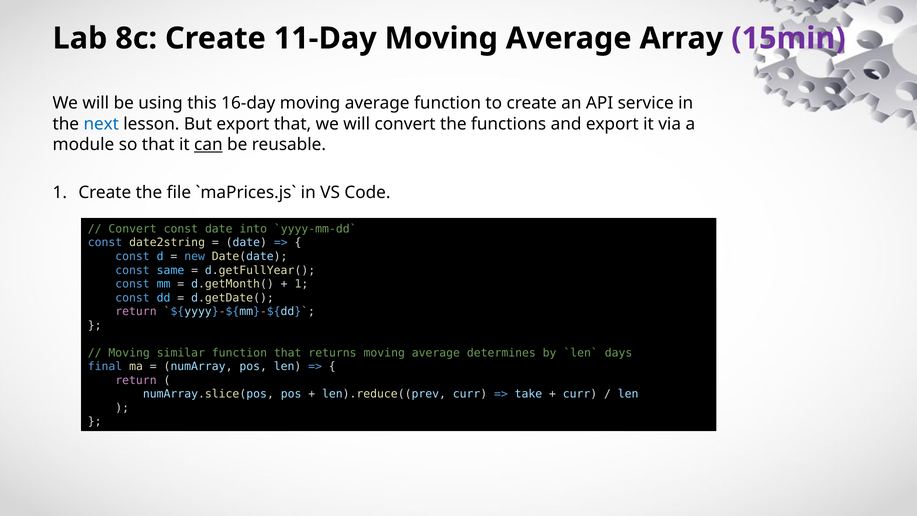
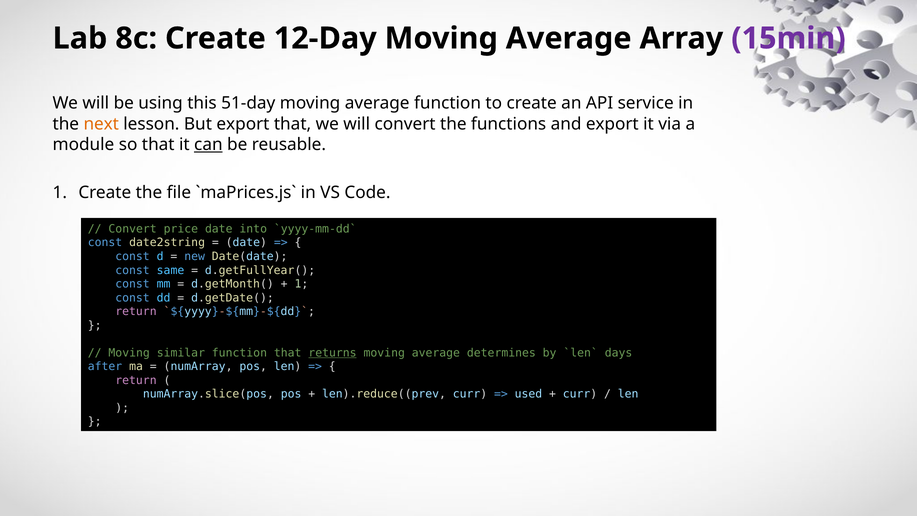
11-Day: 11-Day -> 12-Day (325, 38)
16-day: 16-day -> 51-day (248, 103)
next colour: blue -> orange (101, 124)
Convert const: const -> price (181, 229)
returns underline: none -> present (332, 353)
final: final -> after (105, 366)
take: take -> used (528, 394)
